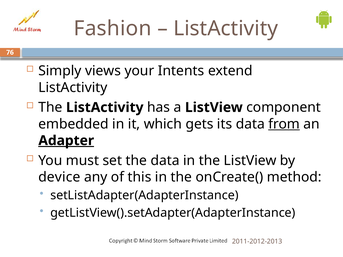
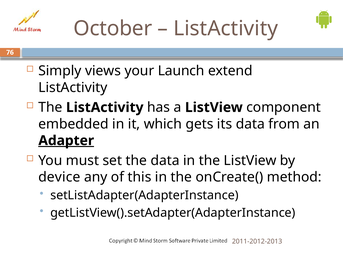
Fashion: Fashion -> October (113, 29)
Intents: Intents -> Launch (181, 71)
from underline: present -> none (284, 124)
